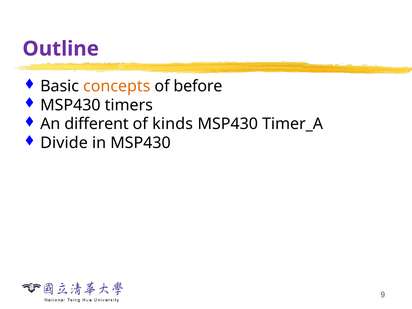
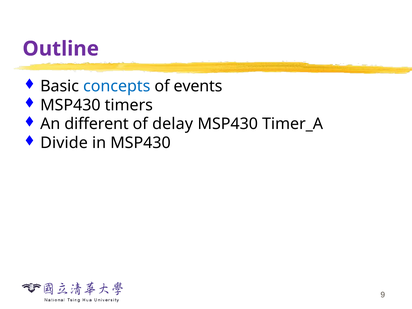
concepts colour: orange -> blue (117, 86)
before: before -> events (198, 86)
kinds: kinds -> delay (173, 124)
